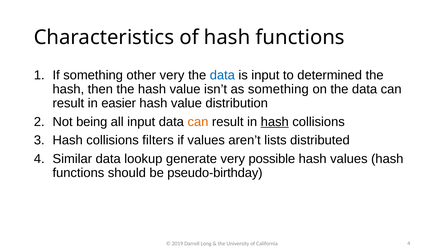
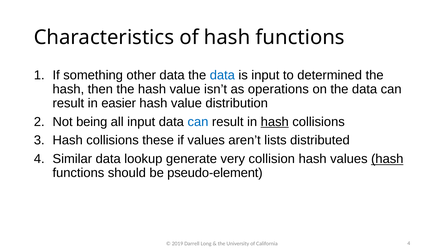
other very: very -> data (172, 75)
as something: something -> operations (278, 89)
can colour: orange -> blue (198, 122)
filters: filters -> these (158, 140)
possible: possible -> collision (272, 159)
hash underline: none -> present (387, 159)
pseudo-birthday: pseudo-birthday -> pseudo-element (215, 173)
